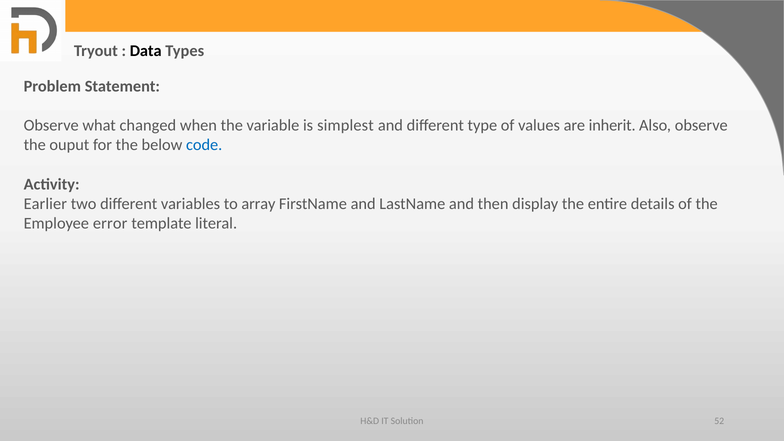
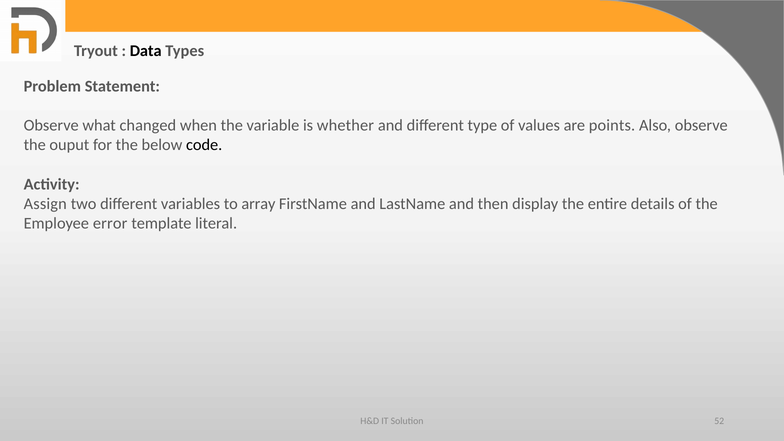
simplest: simplest -> whether (345, 125)
inherit: inherit -> points (612, 125)
code colour: blue -> black (204, 145)
Earlier: Earlier -> Assign (45, 204)
